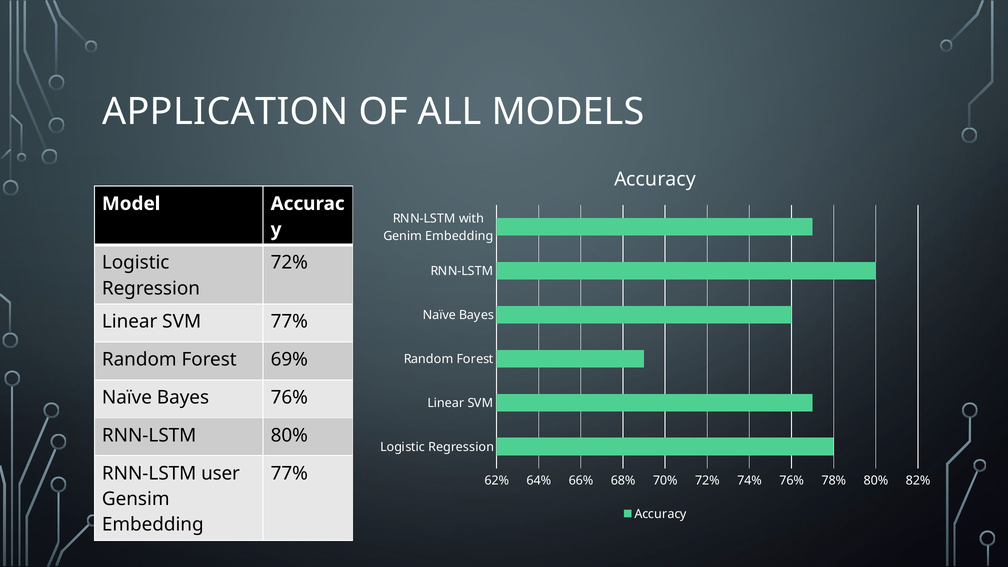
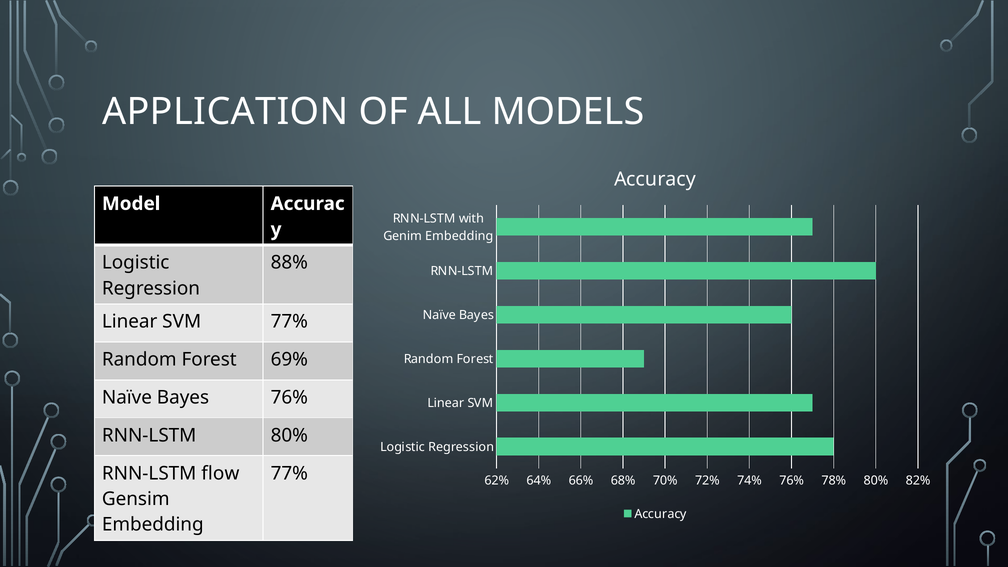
72%: 72% -> 88% (289, 263)
user: user -> flow (220, 473)
